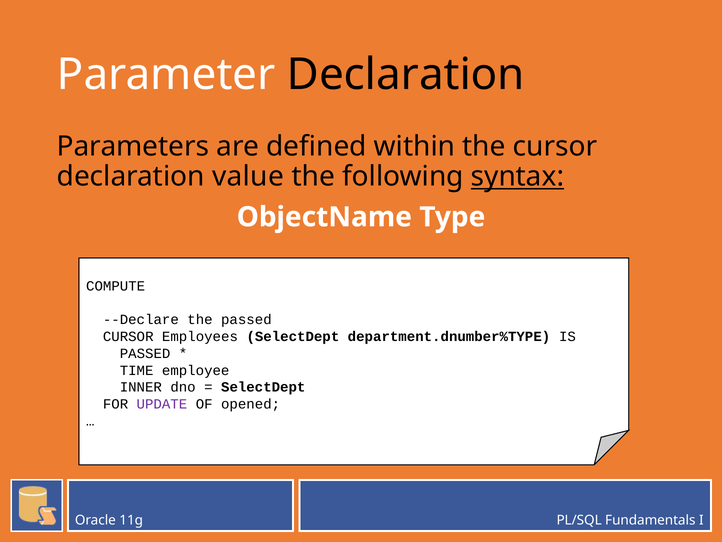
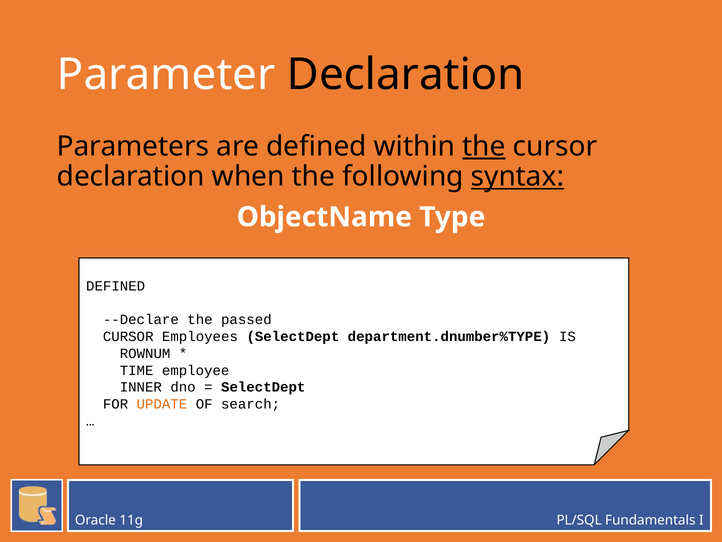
the underline: none -> present (484, 146)
value: value -> when (248, 177)
COMPUTE: COMPUTE -> DEFINED (116, 286)
PASSED: PASSED -> ROWNUM (145, 353)
UPDATE colour: purple -> orange (162, 404)
opened: opened -> search (251, 404)
